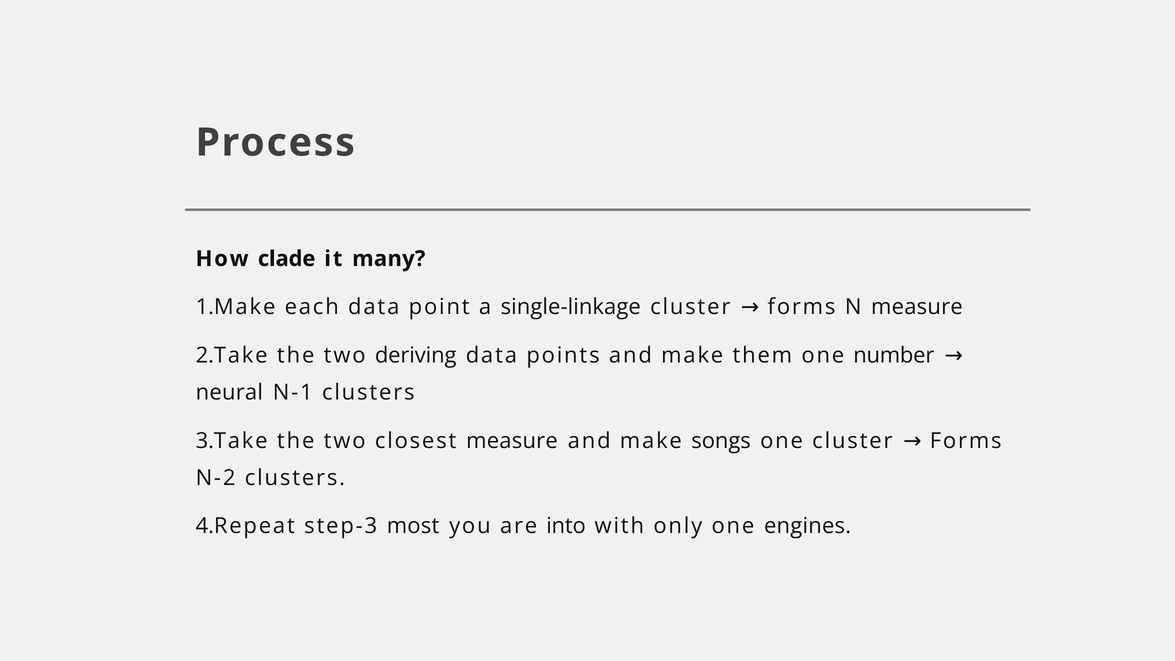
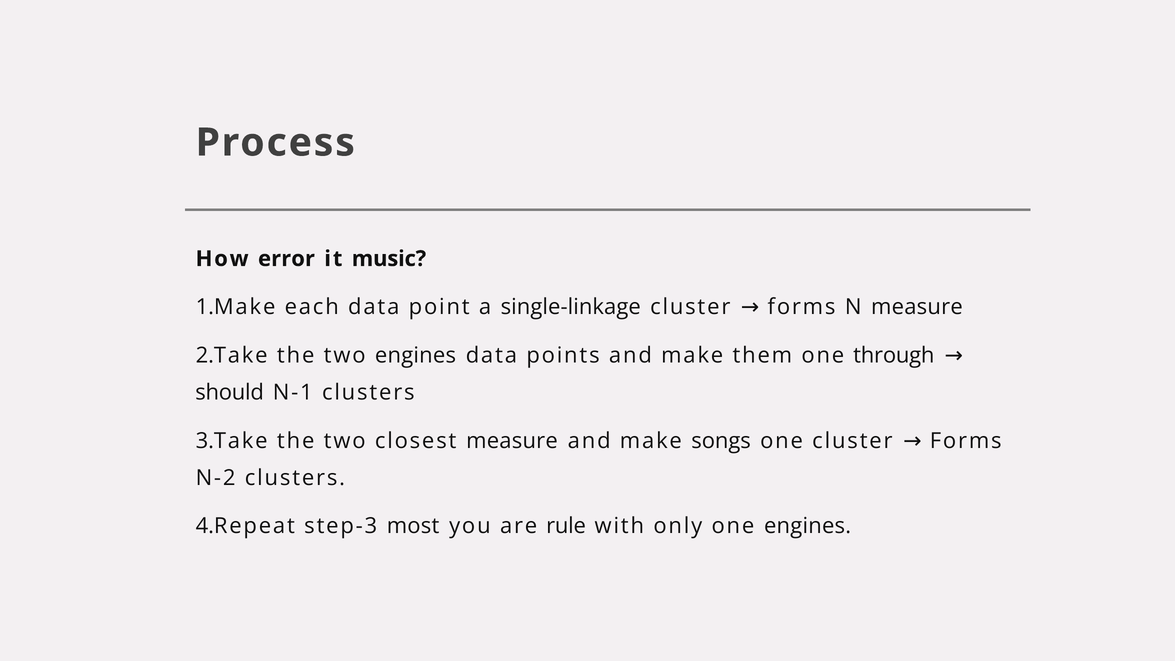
clade: clade -> error (286, 259)
many: many -> music (389, 259)
two deriving: deriving -> engines (416, 355)
number: number -> through (894, 355)
neural: neural -> should (230, 392)
into: into -> rule (566, 526)
